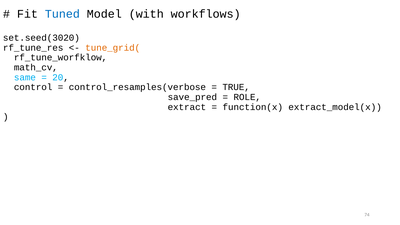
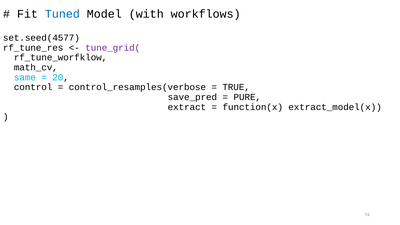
set.seed(3020: set.seed(3020 -> set.seed(4577 (41, 38)
tune_grid( colour: orange -> purple (113, 48)
ROLE: ROLE -> PURE (247, 97)
